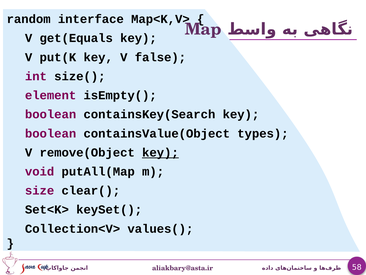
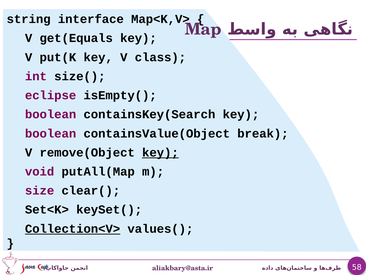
random: random -> string (29, 19)
false: false -> class (160, 57)
element: element -> eclipse (51, 95)
types: types -> break (263, 133)
Collection<V> underline: none -> present (73, 228)
